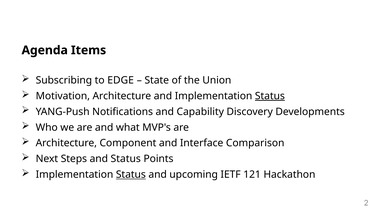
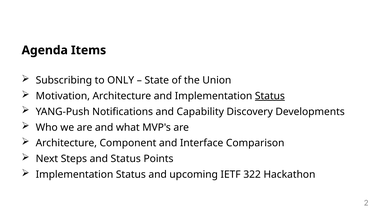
EDGE: EDGE -> ONLY (121, 80)
Status underline: present -> none (131, 175)
121: 121 -> 322 (252, 175)
